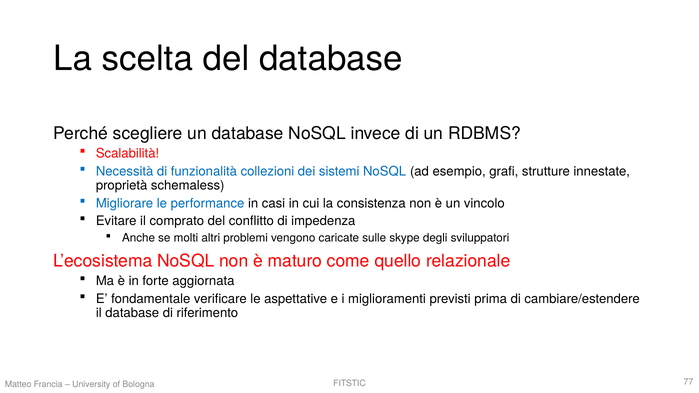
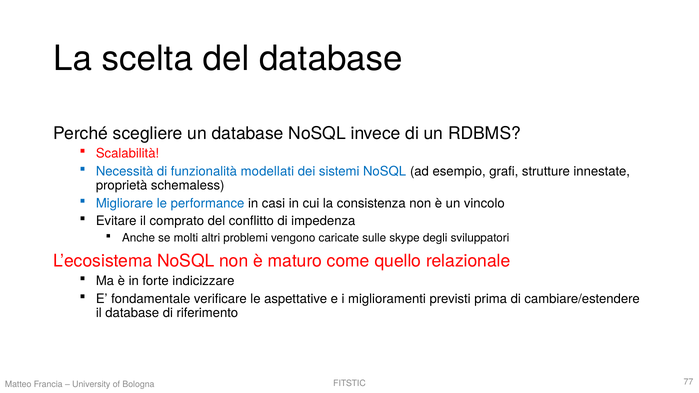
collezioni: collezioni -> modellati (267, 171)
aggiornata: aggiornata -> indicizzare (203, 281)
